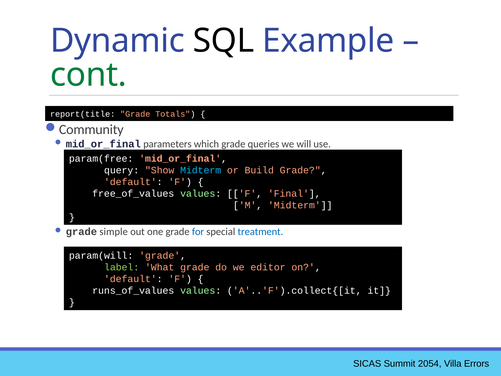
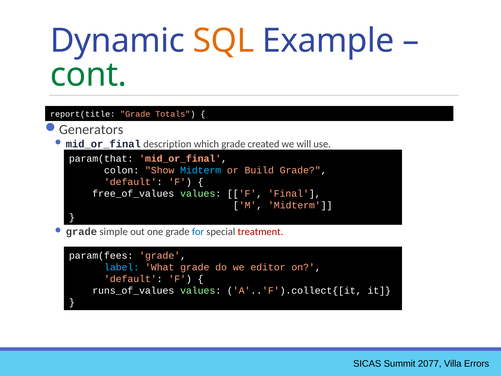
SQL colour: black -> orange (223, 41)
Community: Community -> Generators (91, 130)
parameters: parameters -> description (167, 144)
queries: queries -> created (264, 144)
param(free: param(free -> param(that (101, 159)
query: query -> colon (122, 170)
treatment colour: blue -> red (260, 232)
param(will: param(will -> param(fees (101, 255)
label colour: light green -> light blue (122, 267)
2054: 2054 -> 2077 (430, 364)
